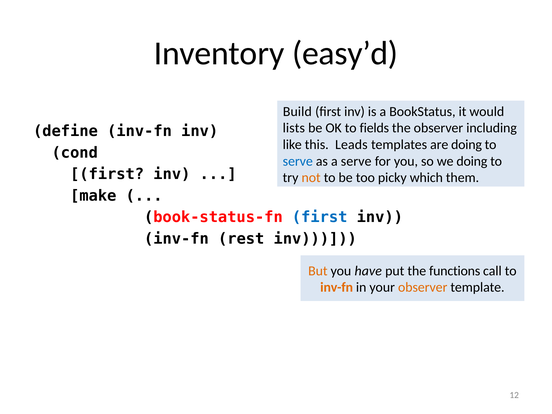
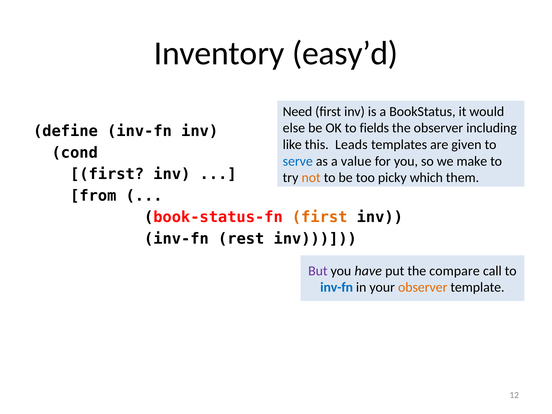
Build: Build -> Need (297, 111)
lists: lists -> else (294, 128)
are doing: doing -> given (466, 145)
a serve: serve -> value (356, 161)
we doing: doing -> make (472, 161)
make: make -> from (93, 196)
first colour: blue -> orange (320, 217)
But colour: orange -> purple (318, 271)
functions: functions -> compare (455, 271)
inv-fn colour: orange -> blue (337, 287)
